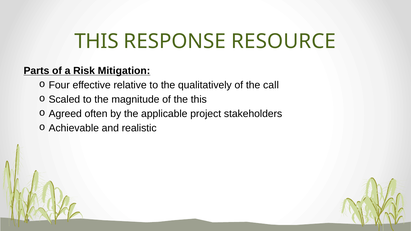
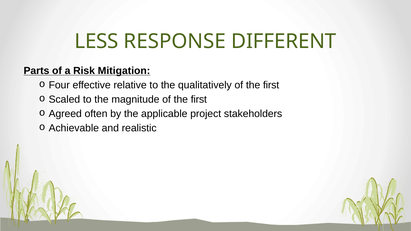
THIS: THIS -> LESS (97, 41)
RESOURCE: RESOURCE -> DIFFERENT (284, 41)
call: call -> first (271, 85)
magnitude of the this: this -> first (199, 99)
